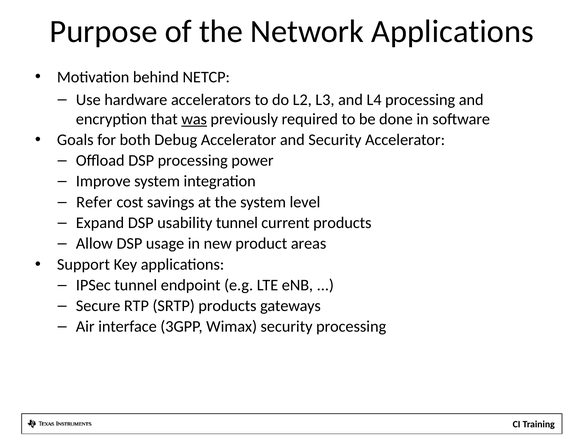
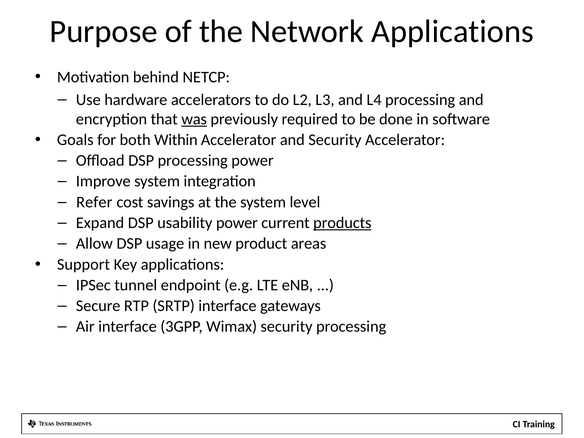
Debug: Debug -> Within (176, 140)
usability tunnel: tunnel -> power (237, 223)
products underline: none -> present (342, 223)
SRTP products: products -> interface (227, 306)
